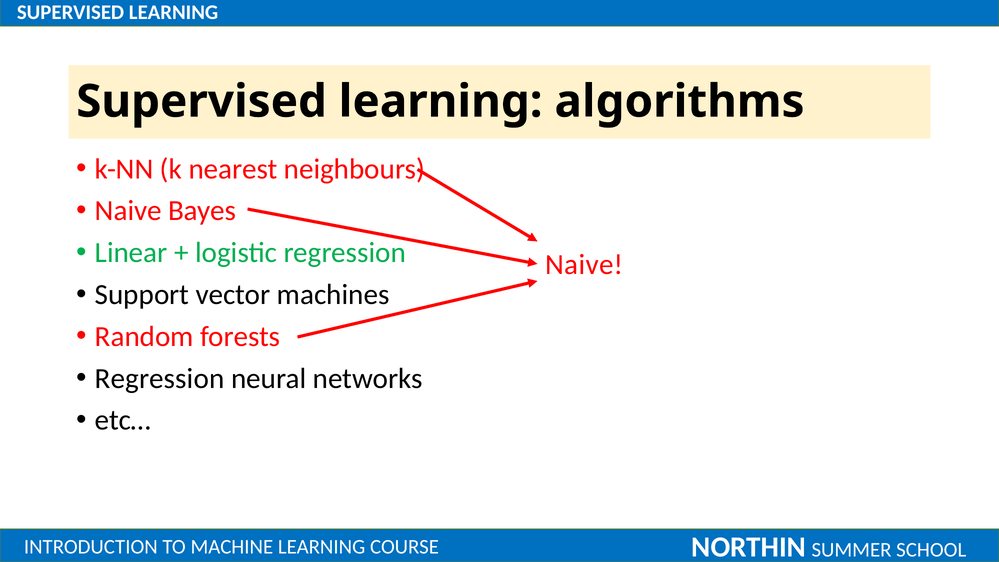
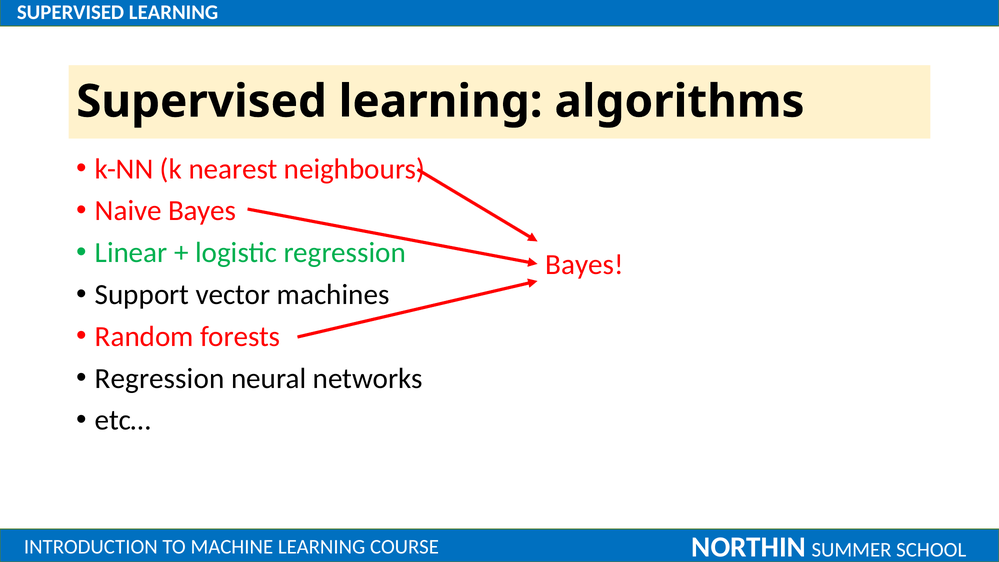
Naive: Naive -> Bayes (584, 265)
